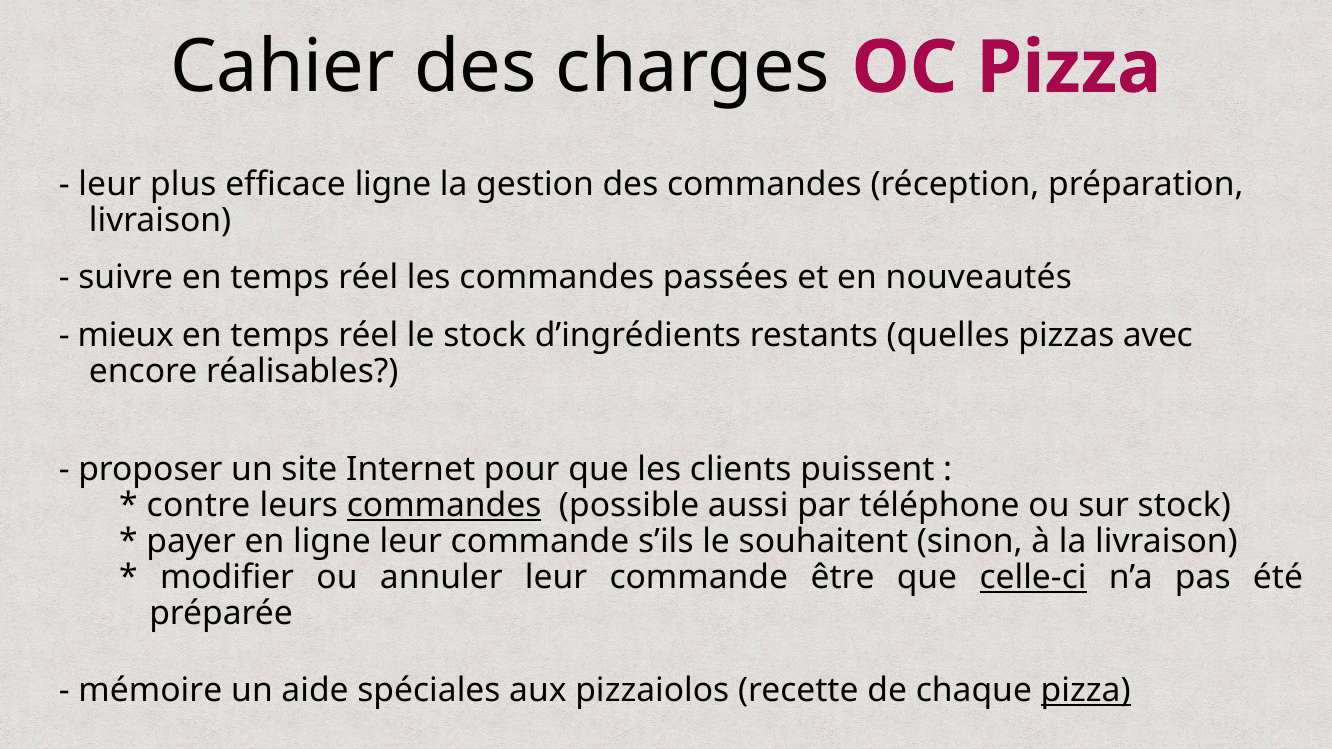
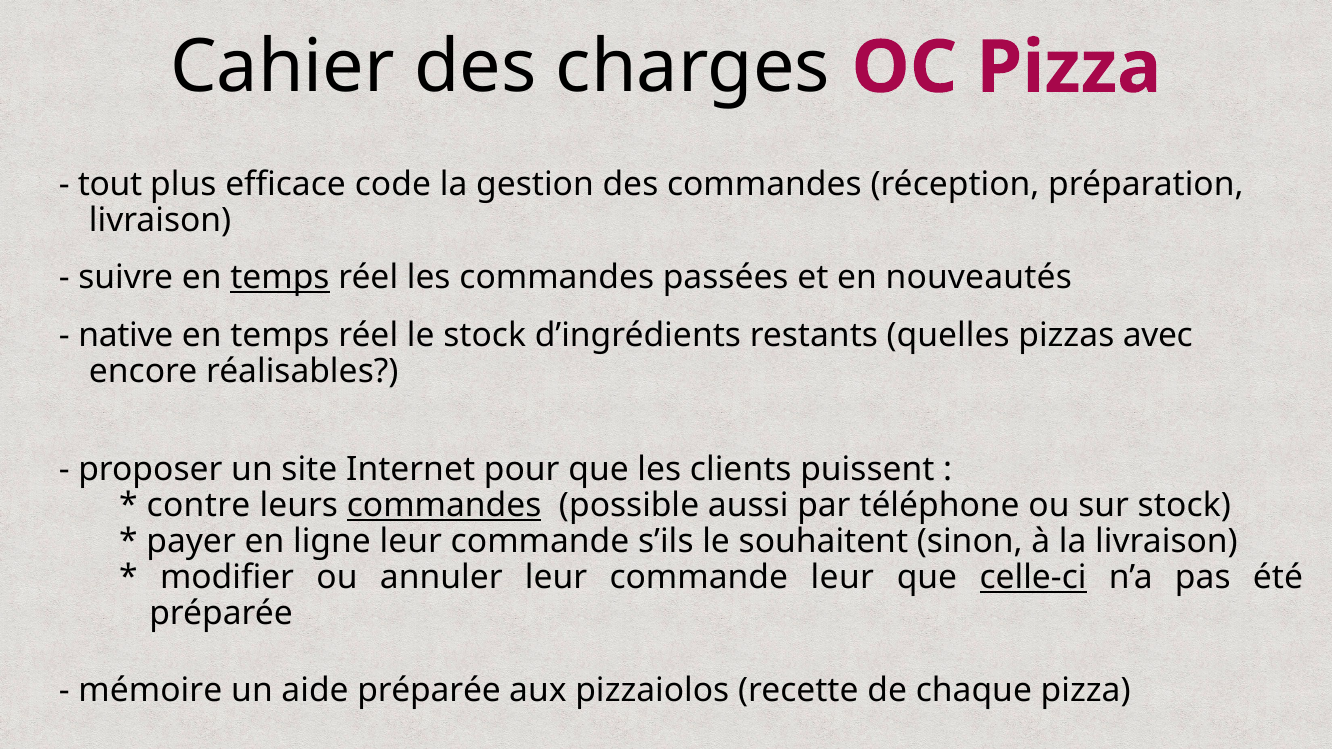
leur: leur -> tout (110, 184)
efficace ligne: ligne -> code (393, 184)
temps underline: none -> present (280, 278)
mieux: mieux -> native (126, 335)
commande être: être -> leur (842, 578)
aide spéciales: spéciales -> préparée (429, 691)
pizza underline: present -> none (1086, 691)
